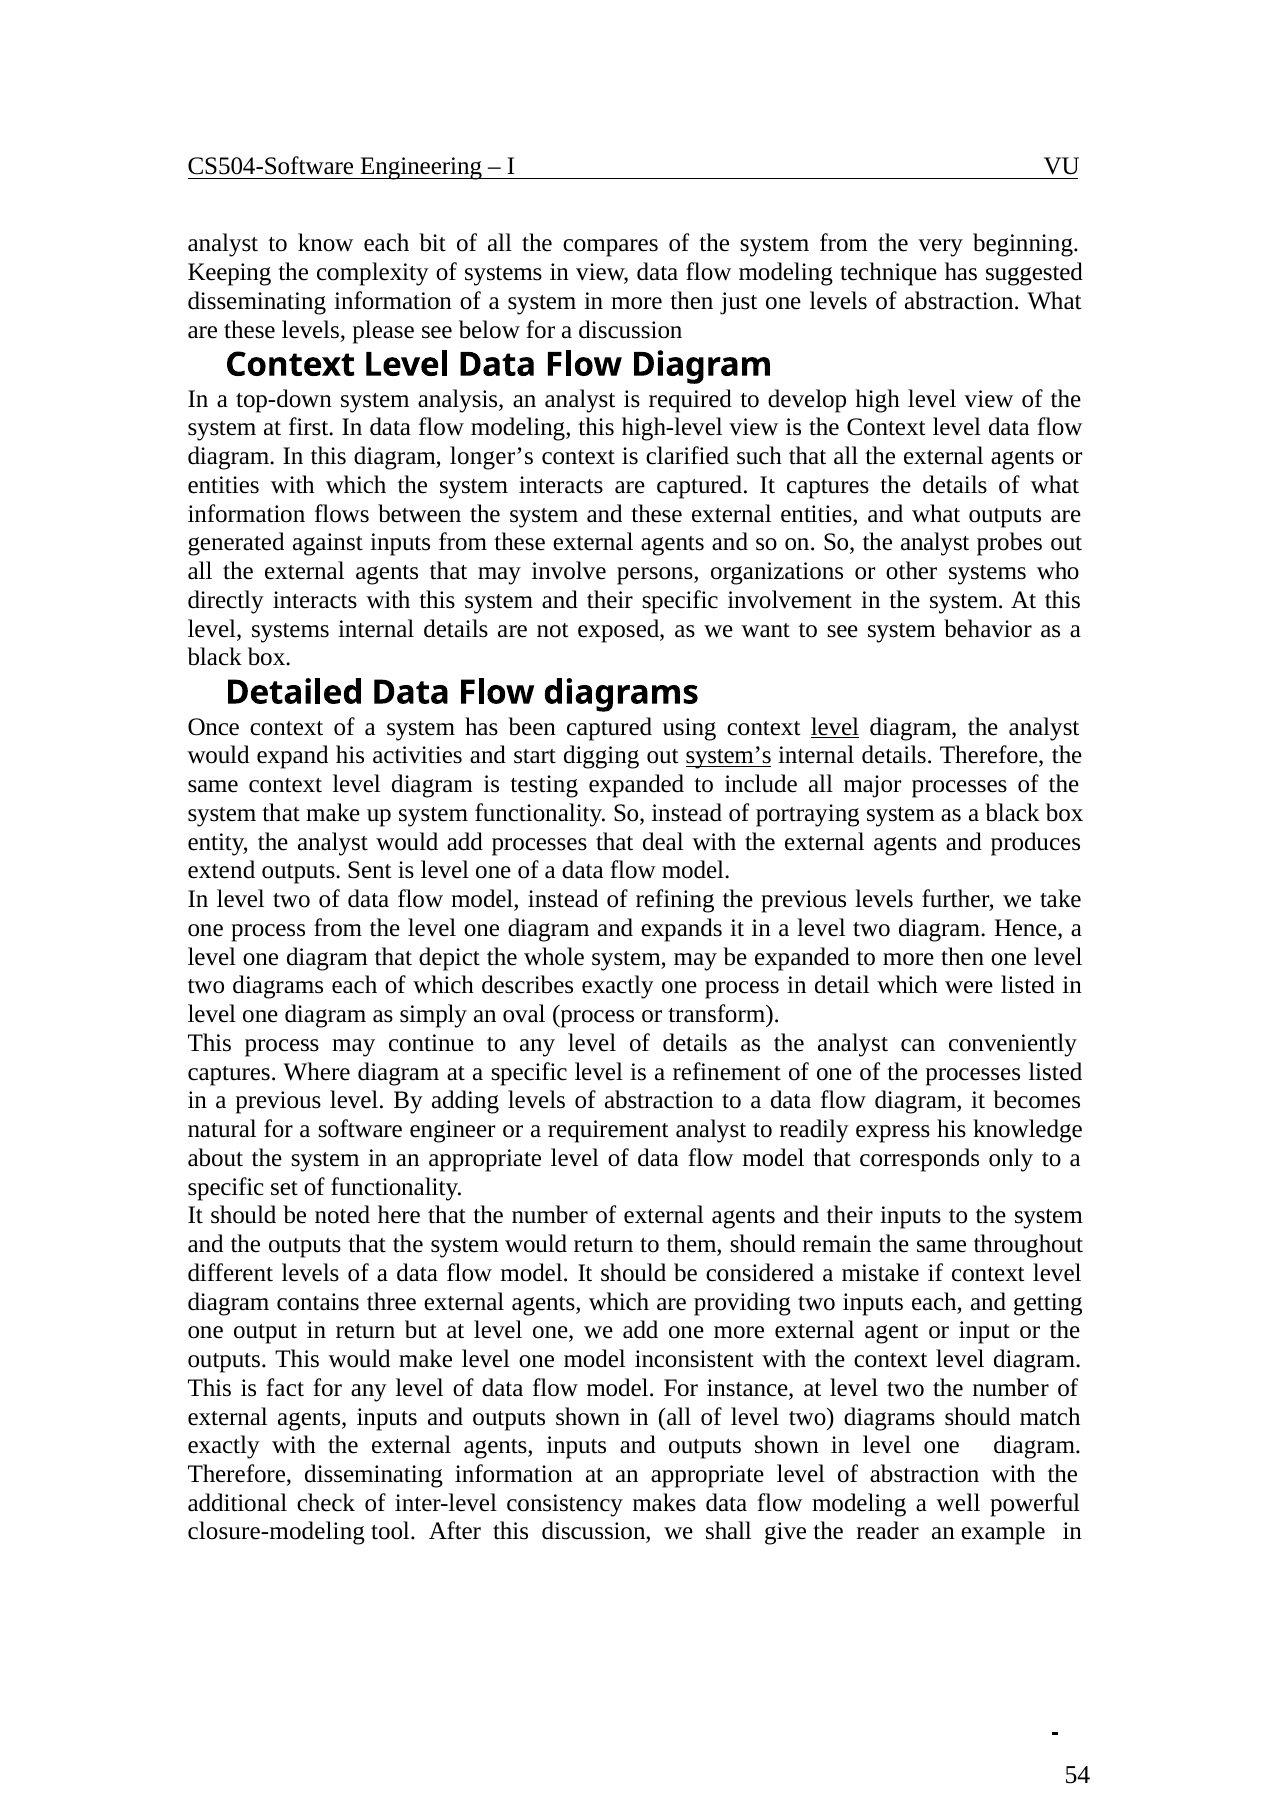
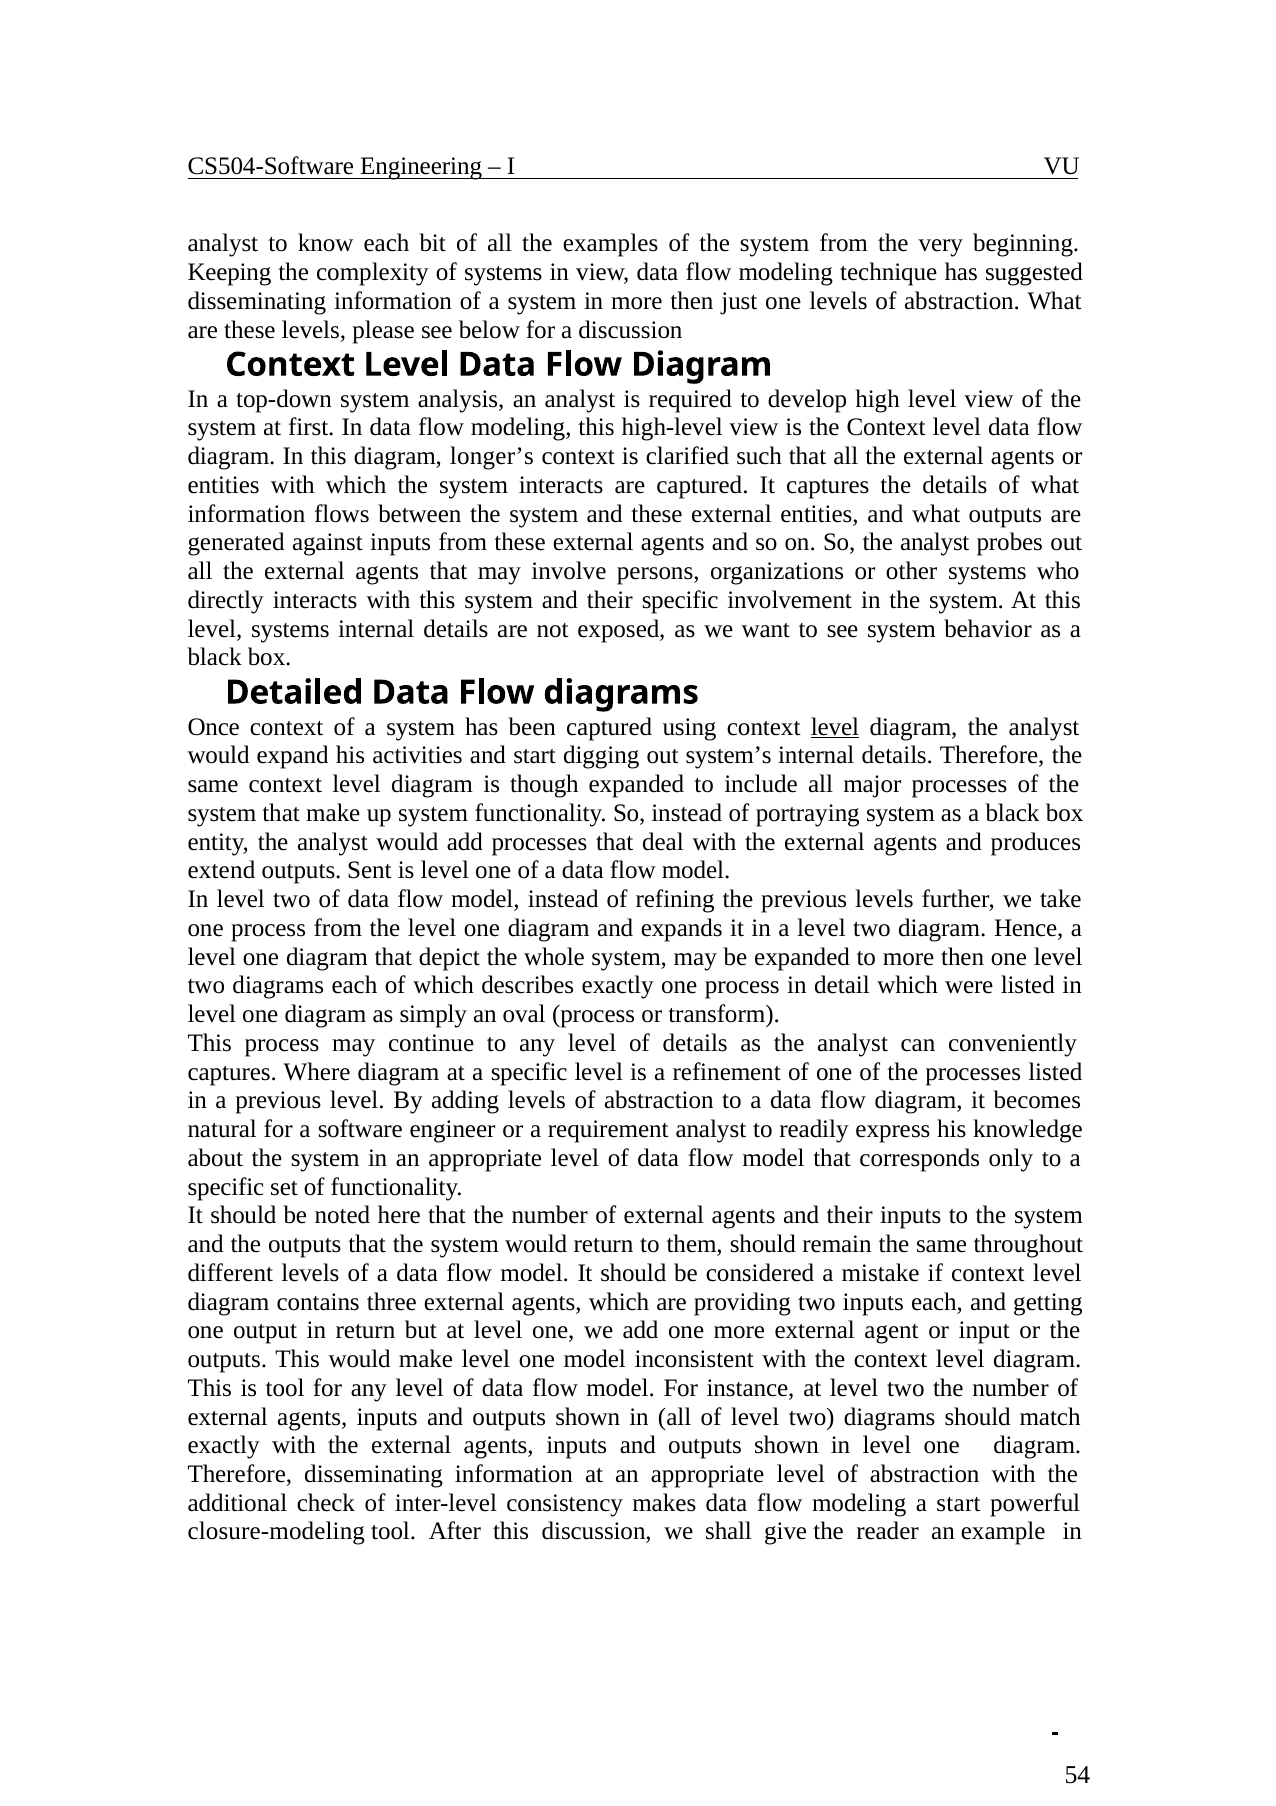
compares: compares -> examples (611, 243)
system’s underline: present -> none (729, 755)
testing: testing -> though (544, 784)
is fact: fact -> tool (285, 1388)
a well: well -> start (959, 1503)
